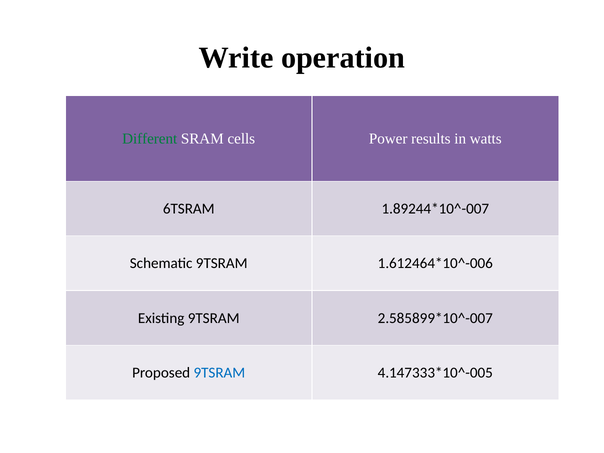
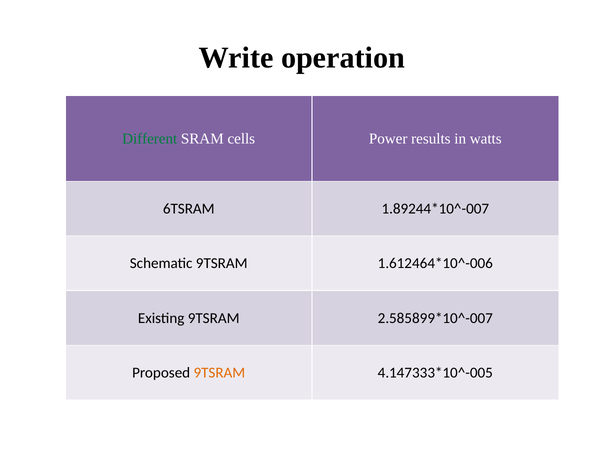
9TSRAM colour: blue -> orange (219, 373)
